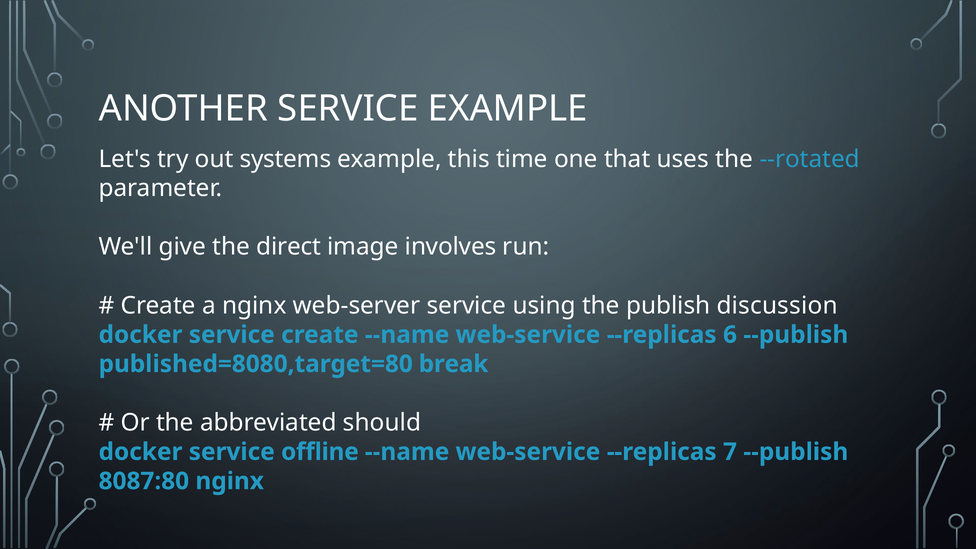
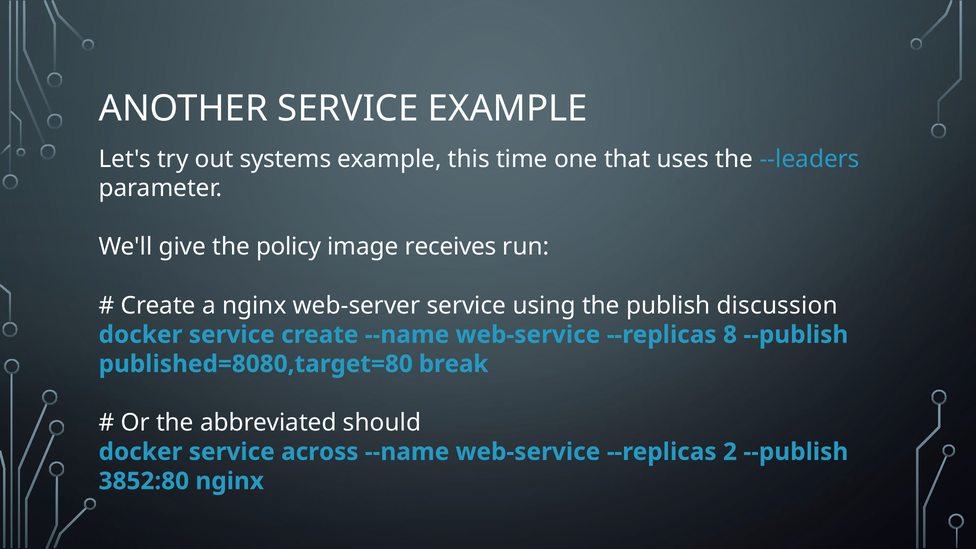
--rotated: --rotated -> --leaders (810, 159)
direct: direct -> policy (289, 247)
involves: involves -> receives (451, 247)
6: 6 -> 8 (730, 335)
offline: offline -> across (320, 452)
7: 7 -> 2 (730, 452)
8087:80: 8087:80 -> 3852:80 (144, 481)
